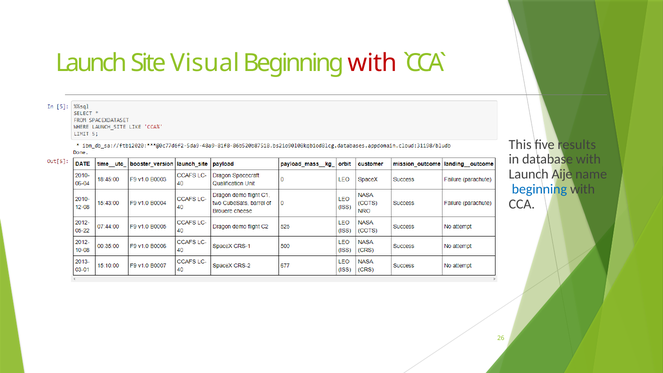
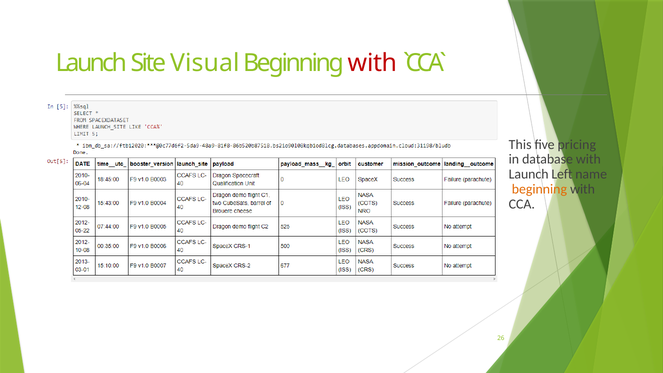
results: results -> pricing (577, 144)
Aije: Aije -> Left (562, 174)
beginning colour: blue -> orange (539, 189)
